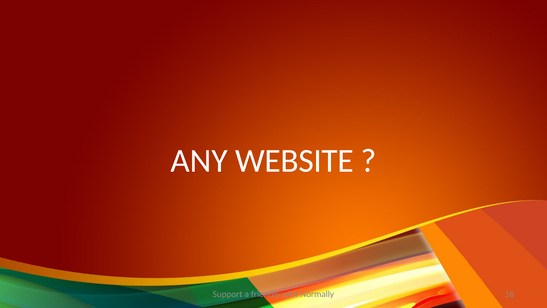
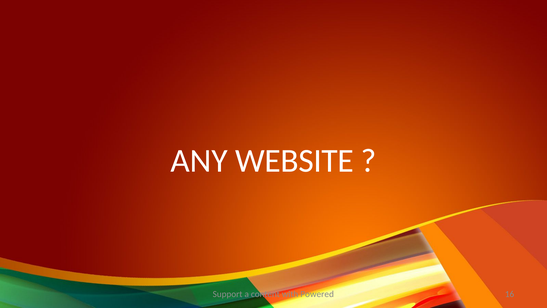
friendly: friendly -> content (265, 294)
Normally: Normally -> Powered (317, 294)
